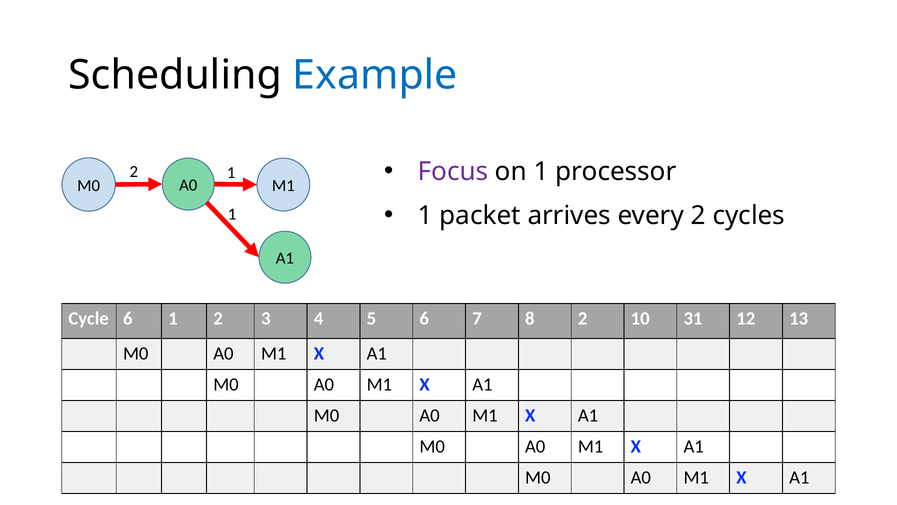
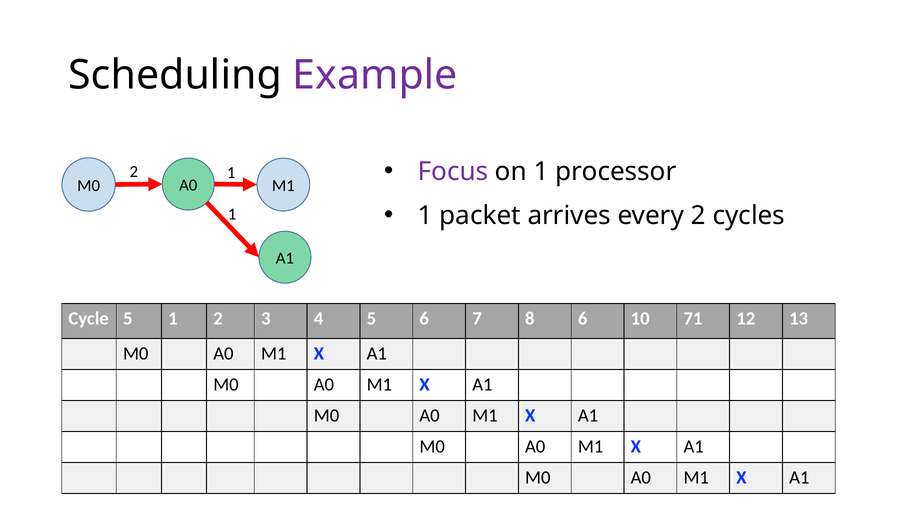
Example colour: blue -> purple (375, 75)
Cycle 6: 6 -> 5 (128, 318)
8 2: 2 -> 6 (583, 318)
31: 31 -> 71 (693, 318)
